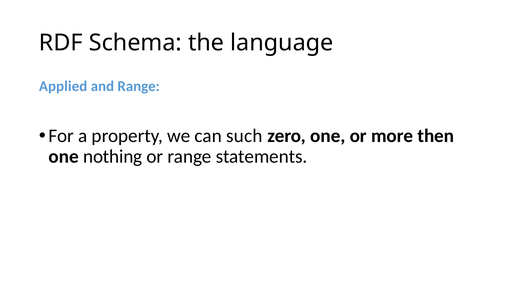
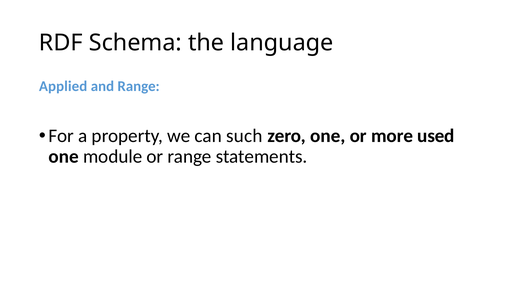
then: then -> used (436, 136)
nothing: nothing -> module (113, 157)
